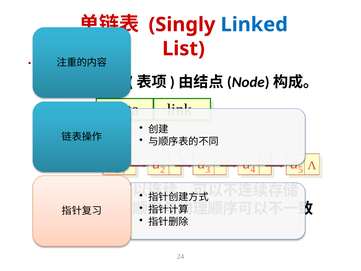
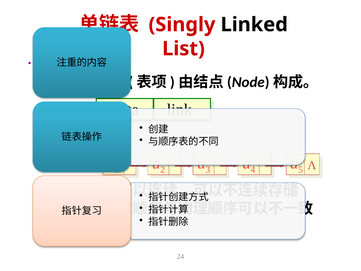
Linked colour: blue -> black (254, 25)
